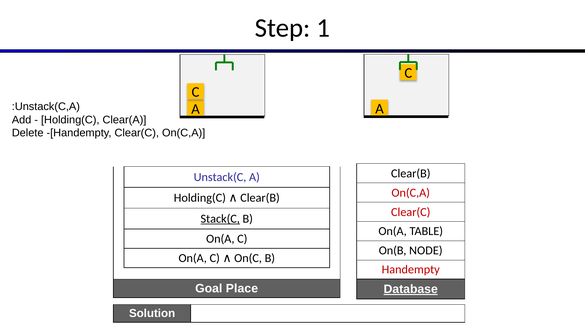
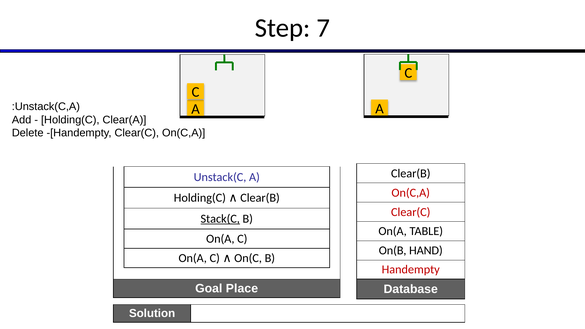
1: 1 -> 7 (323, 28)
NODE: NODE -> HAND (426, 251)
Database underline: present -> none (411, 289)
